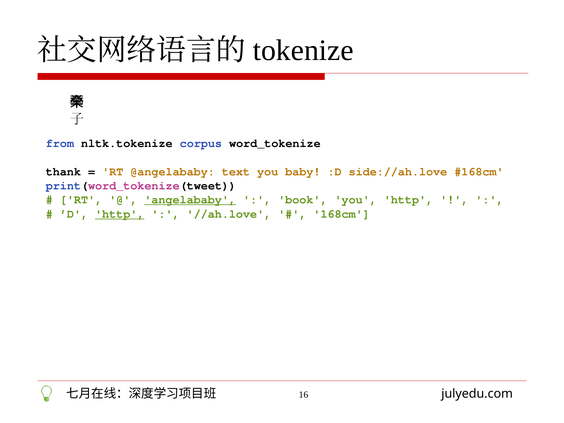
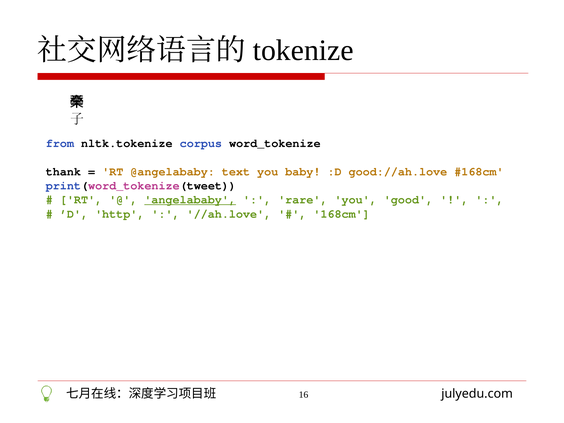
side://ah.love: side://ah.love -> good://ah.love (398, 172)
book: book -> rare (303, 200)
you http: http -> good (408, 200)
http underline: present -> none (120, 214)
